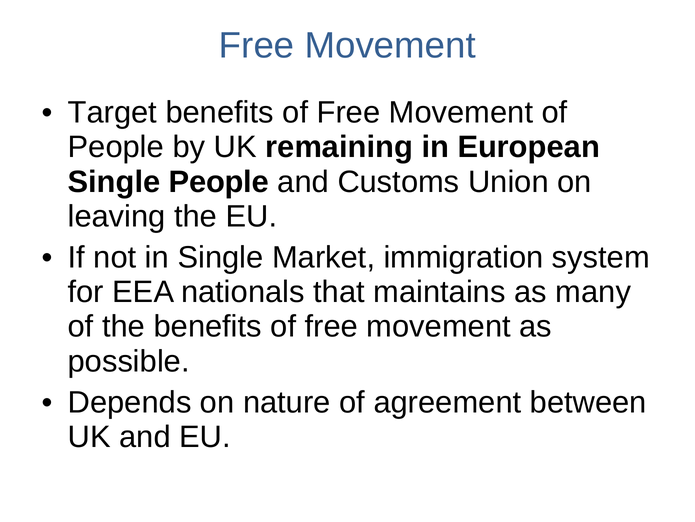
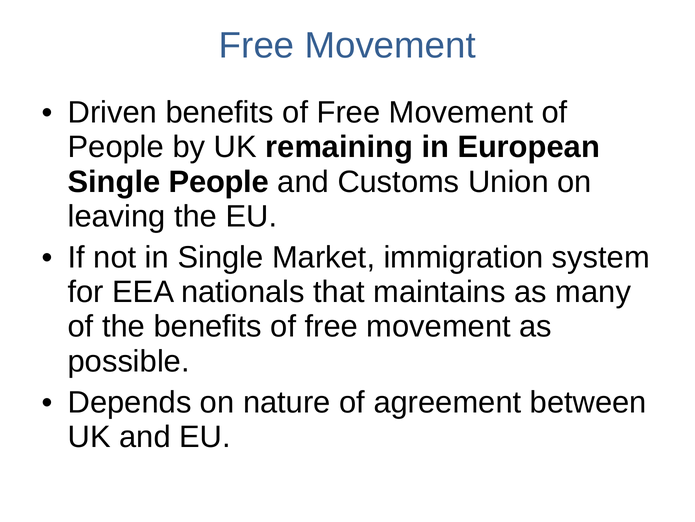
Target: Target -> Driven (112, 112)
